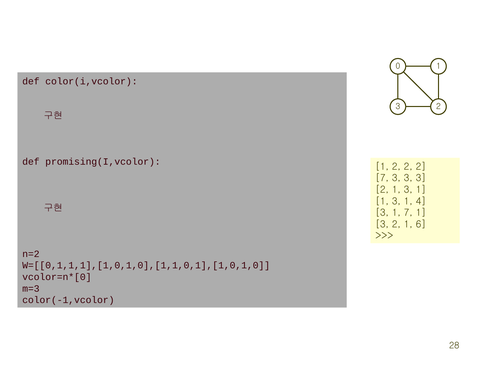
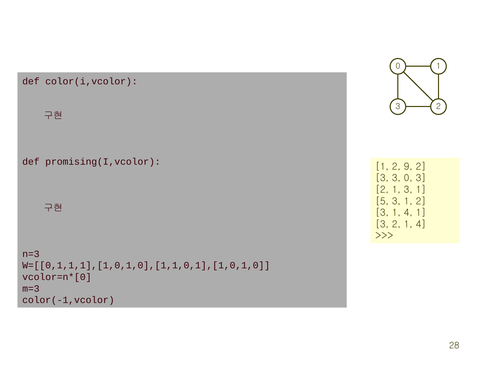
1 2 2: 2 -> 9 (408, 167)
7: 7 -> 3 (382, 178)
3: 3 -> 0 (408, 178)
1: 1 -> 5 (382, 201)
3 1 4: 4 -> 2 (421, 201)
3 1 7: 7 -> 4 (408, 213)
2 1 6: 6 -> 4 (421, 224)
n=2: n=2 -> n=3 (31, 254)
